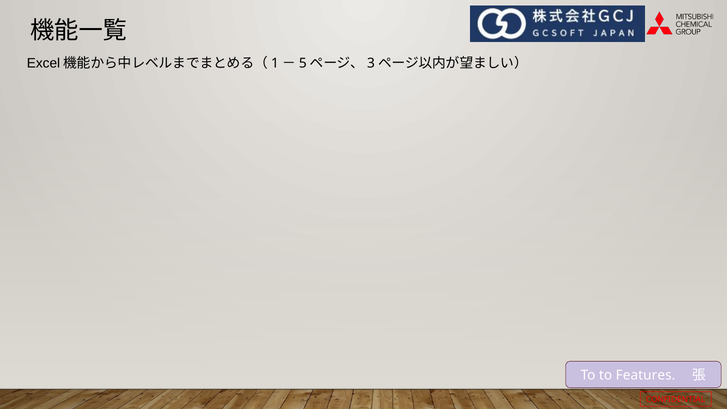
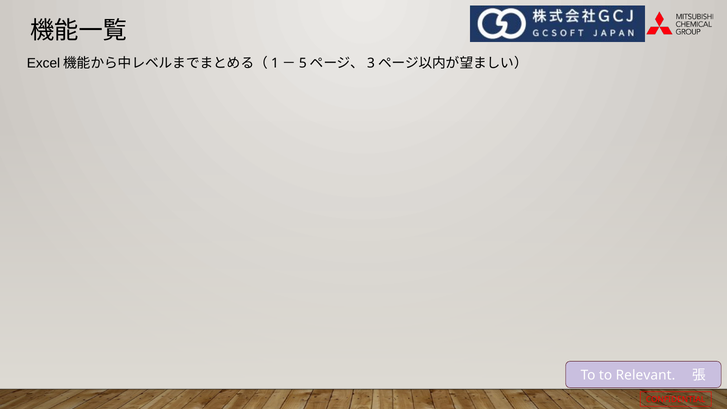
Features: Features -> Relevant (645, 375)
